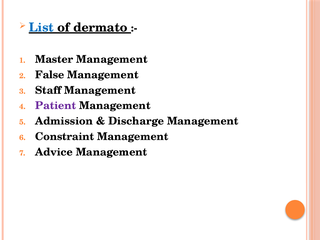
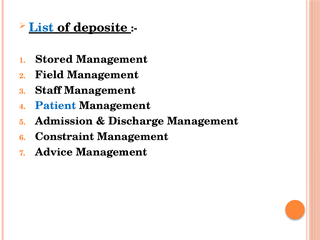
dermato: dermato -> deposite (100, 27)
Master: Master -> Stored (54, 59)
False: False -> Field (50, 75)
Patient colour: purple -> blue (56, 106)
